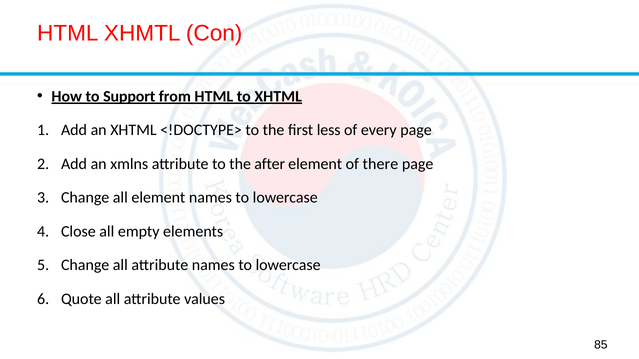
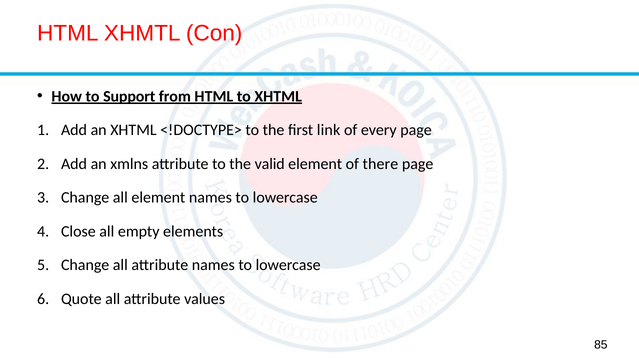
less: less -> link (329, 130)
after: after -> valid (270, 164)
